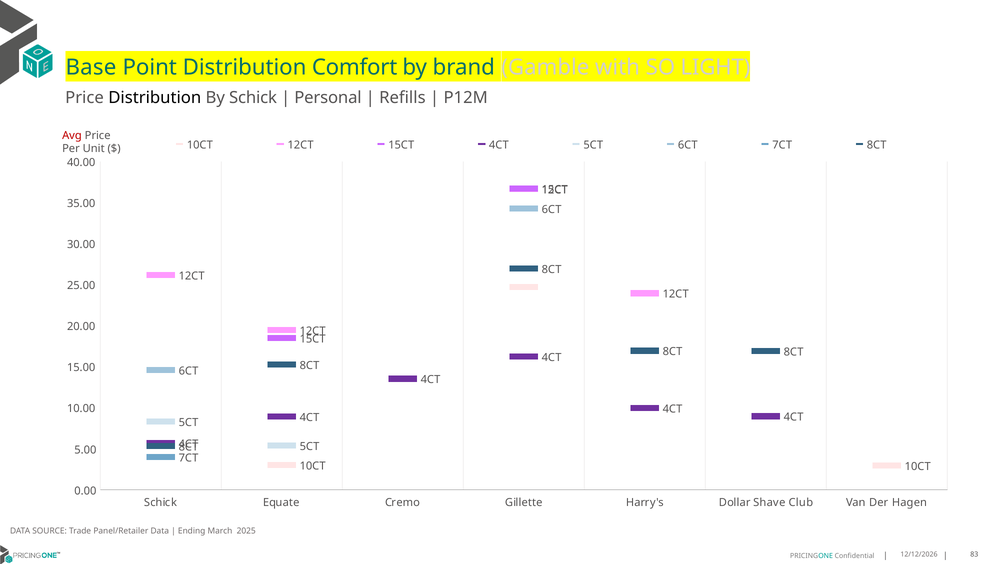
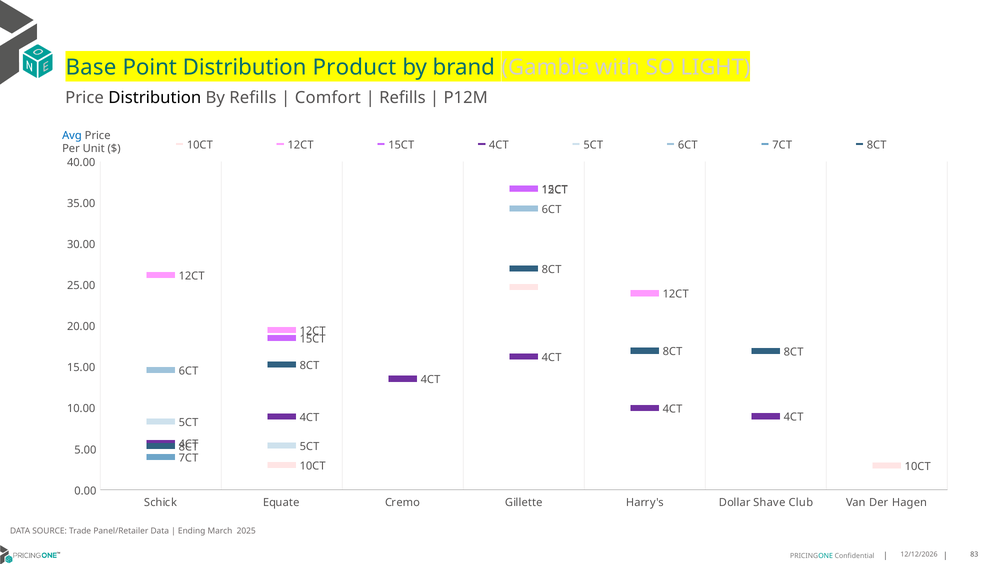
Comfort: Comfort -> Product (354, 67)
By Schick: Schick -> Refills (253, 98)
Personal: Personal -> Comfort (328, 98)
Avg colour: red -> blue (72, 136)
